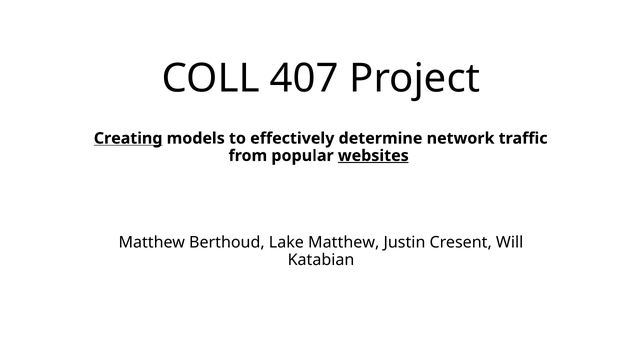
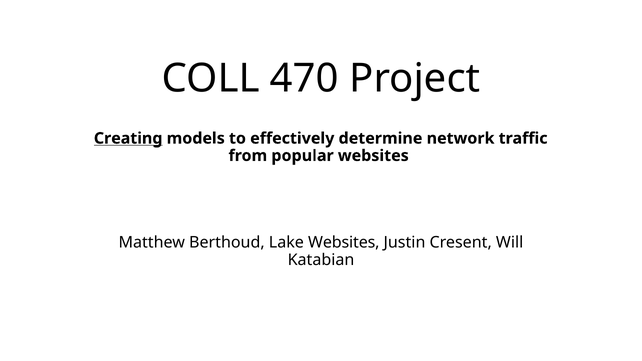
407: 407 -> 470 (304, 78)
websites underline: present -> none (373, 156)
Lake Matthew: Matthew -> Websites (344, 243)
